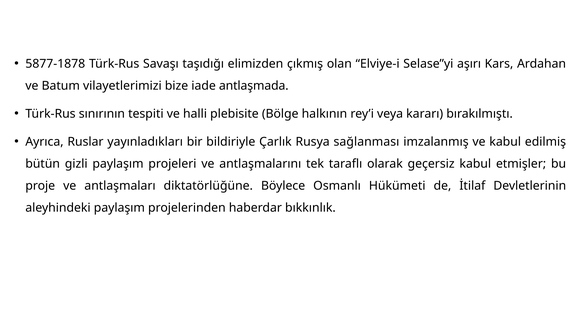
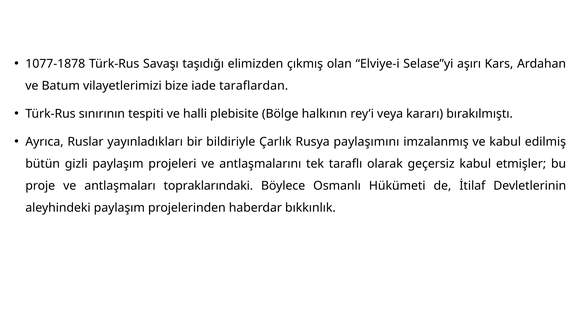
5877-1878: 5877-1878 -> 1077-1878 (55, 64)
antlaşmada: antlaşmada -> taraflardan (254, 86)
sağlanması: sağlanması -> paylaşımını (366, 142)
diktatörlüğüne: diktatörlüğüne -> topraklarındaki (208, 186)
